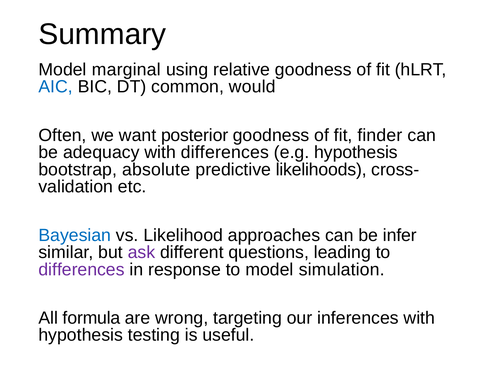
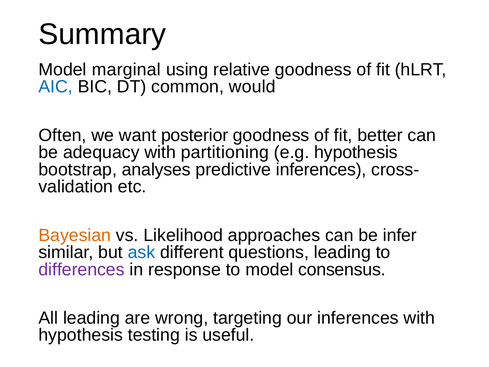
finder: finder -> better (380, 135)
with differences: differences -> partitioning (225, 152)
absolute: absolute -> analyses (156, 169)
predictive likelihoods: likelihoods -> inferences (321, 169)
Bayesian colour: blue -> orange (75, 235)
ask colour: purple -> blue (141, 252)
simulation: simulation -> consensus (342, 269)
All formula: formula -> leading (91, 318)
